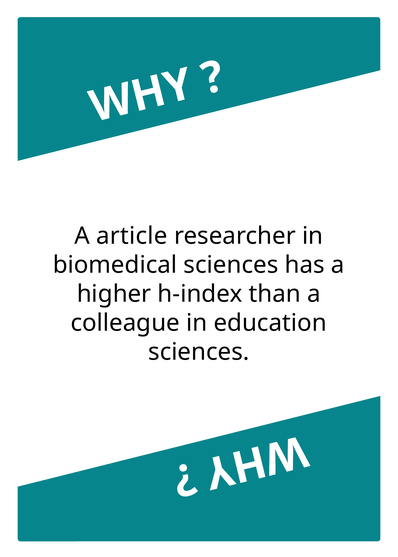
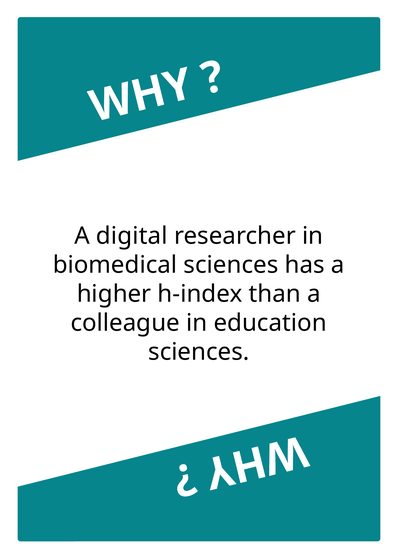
article: article -> digital (132, 236)
